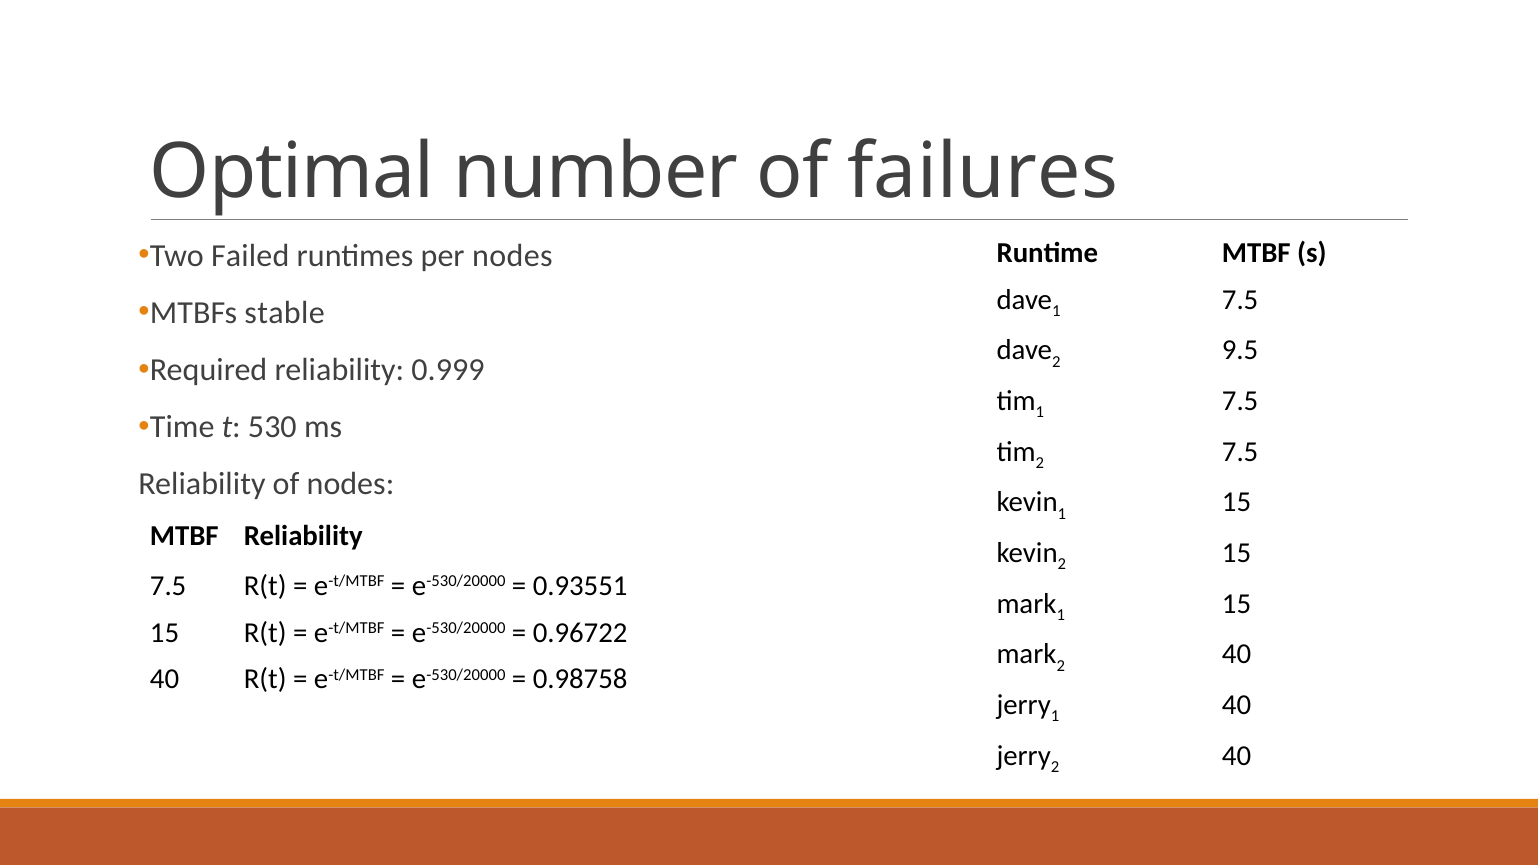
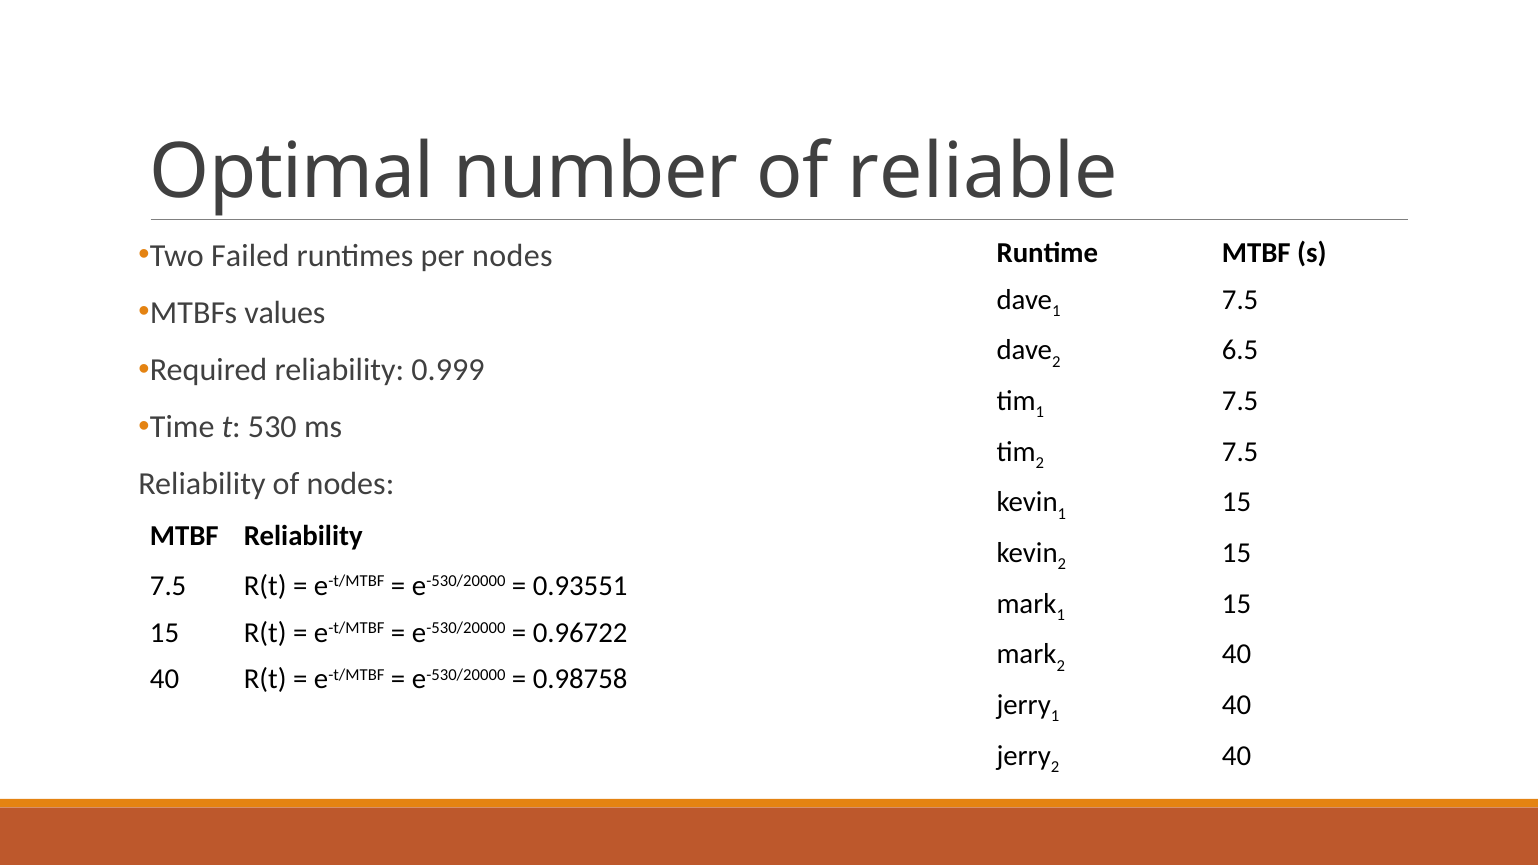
failures: failures -> reliable (983, 172)
stable: stable -> values (285, 313)
9.5: 9.5 -> 6.5 (1240, 350)
